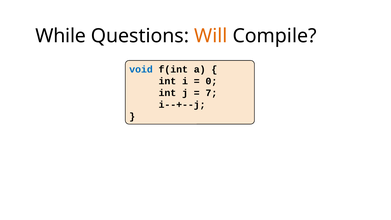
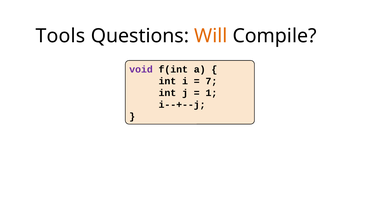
While: While -> Tools (60, 36)
void colour: blue -> purple (141, 69)
0: 0 -> 7 (211, 81)
7: 7 -> 1 (211, 93)
